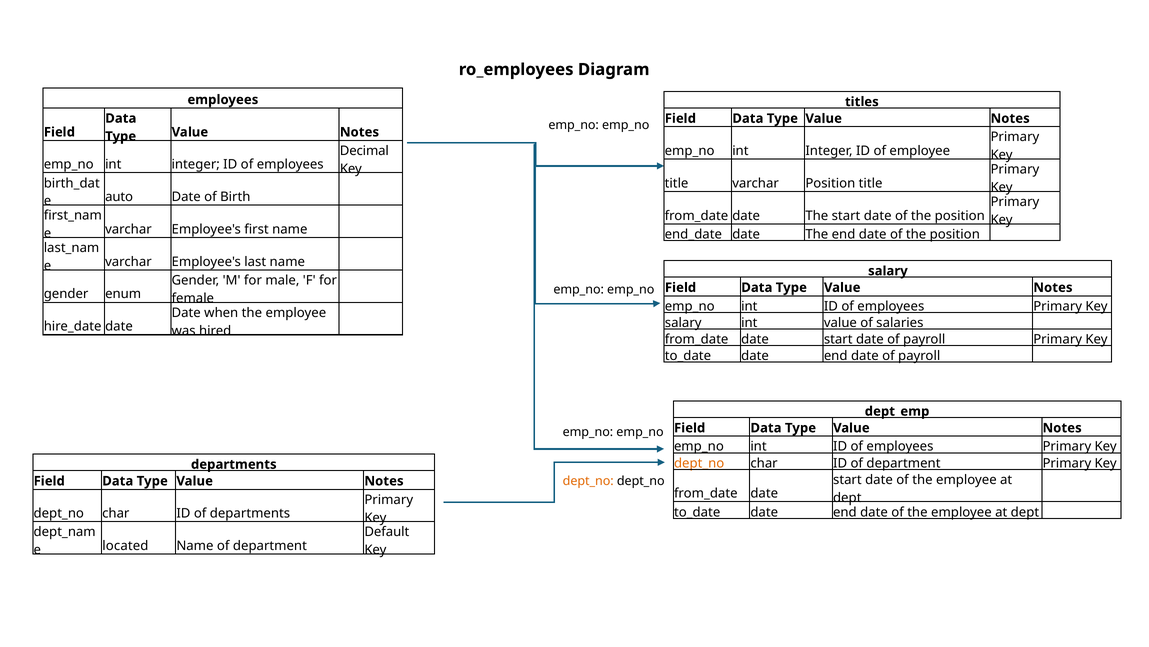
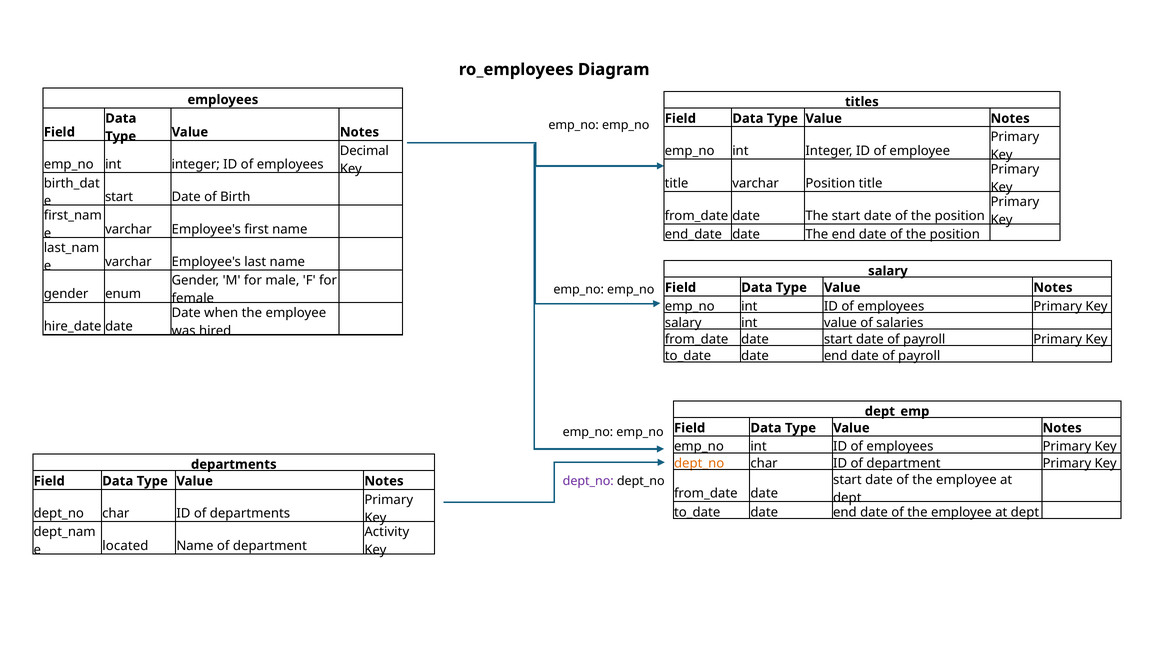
auto: auto -> start (119, 197)
dept_no colour: orange -> purple (588, 481)
Default: Default -> Activity (387, 532)
